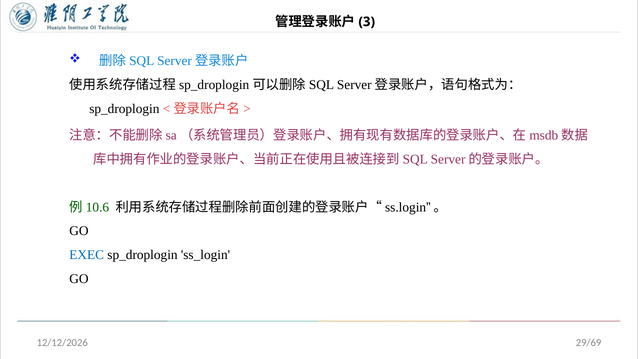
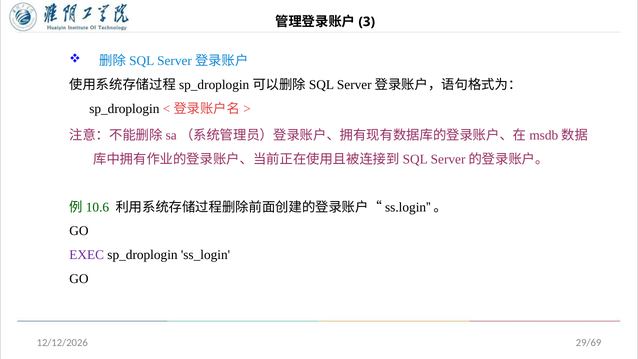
EXEC colour: blue -> purple (87, 255)
